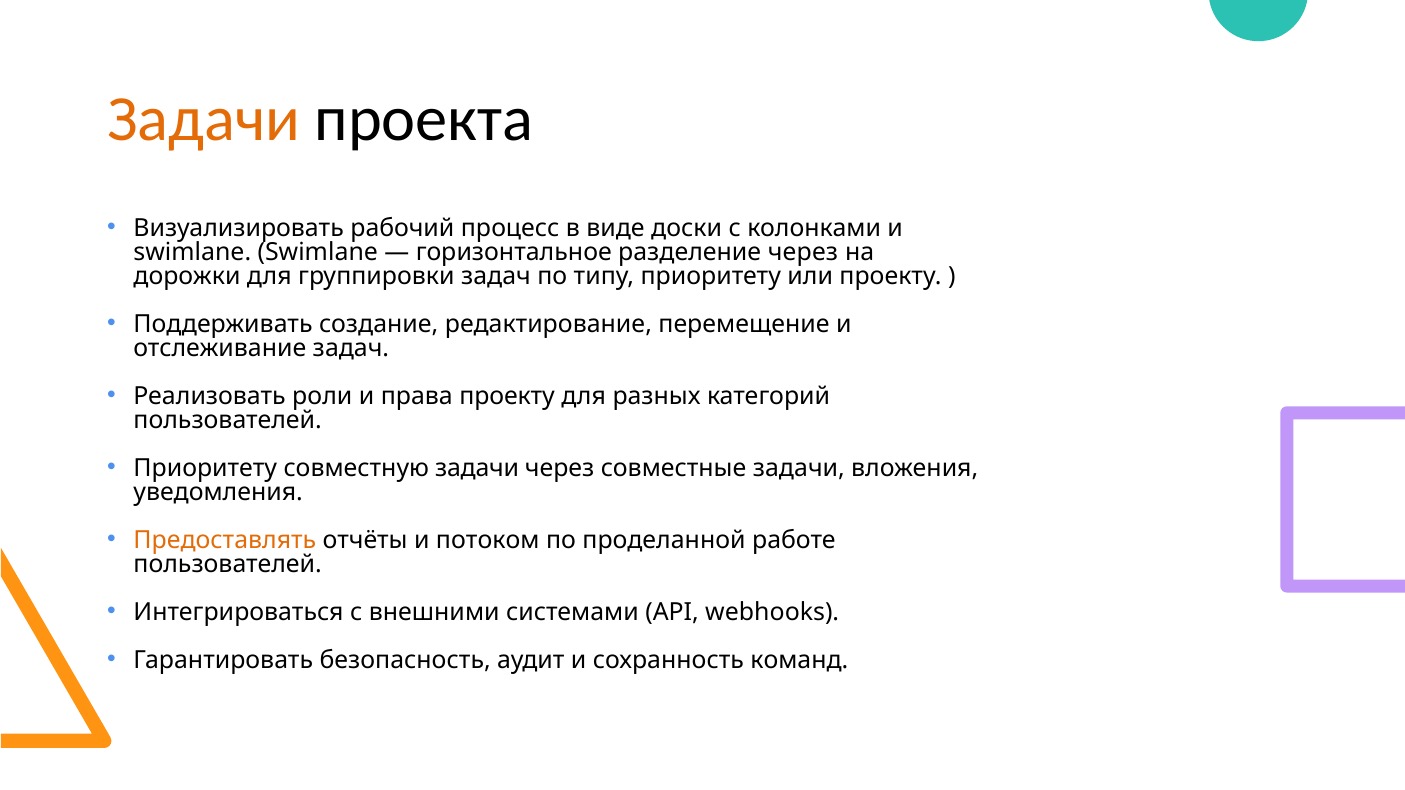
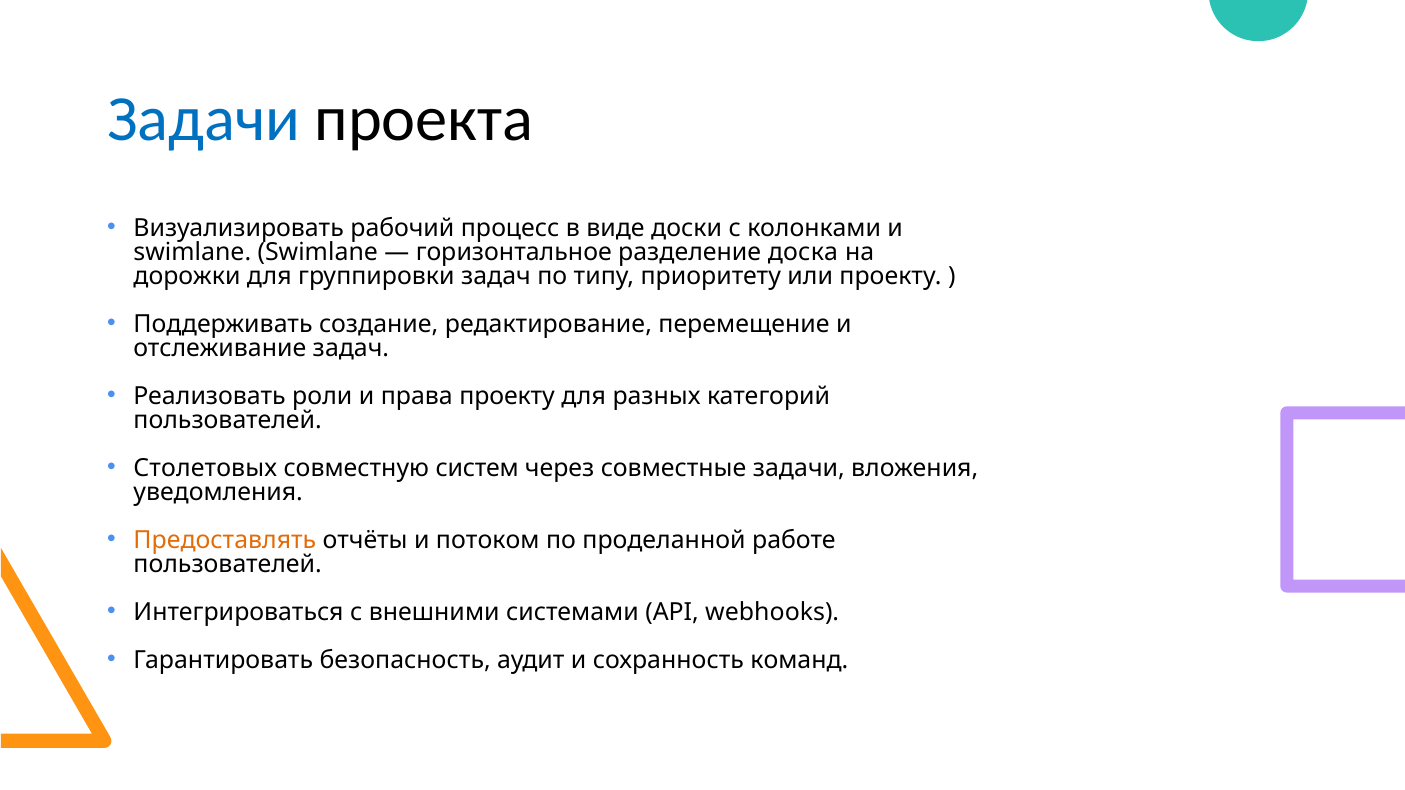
Задачи colour: orange -> blue (204, 120)
разделение через: через -> доска (803, 252)
Приоритету: Приоритету -> Столетовых (205, 468)
совместную задачи: задачи -> систем (477, 468)
